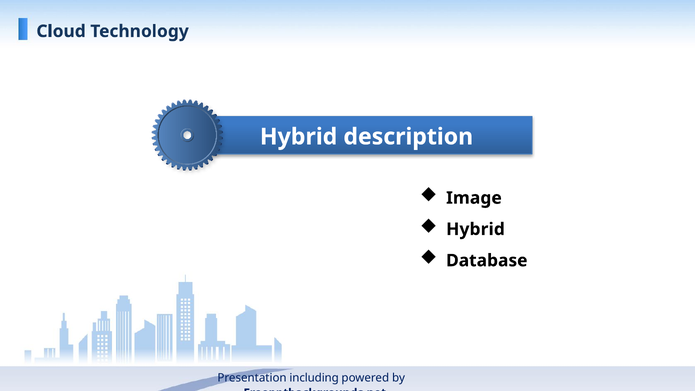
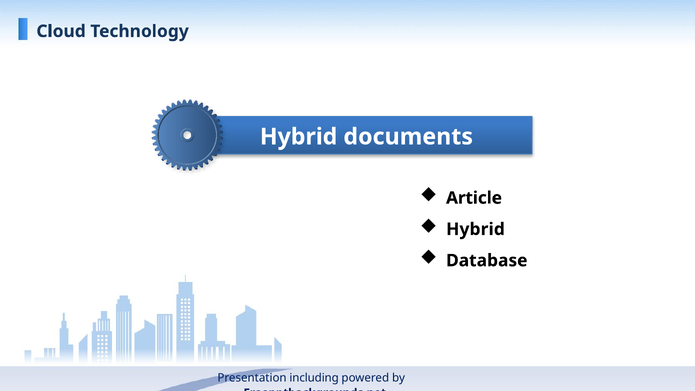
description: description -> documents (408, 137)
Image: Image -> Article (474, 198)
